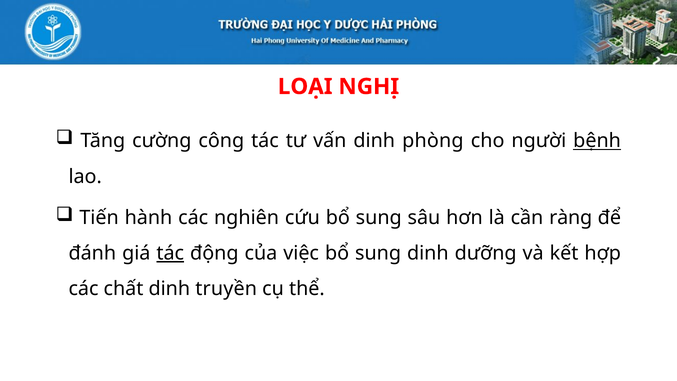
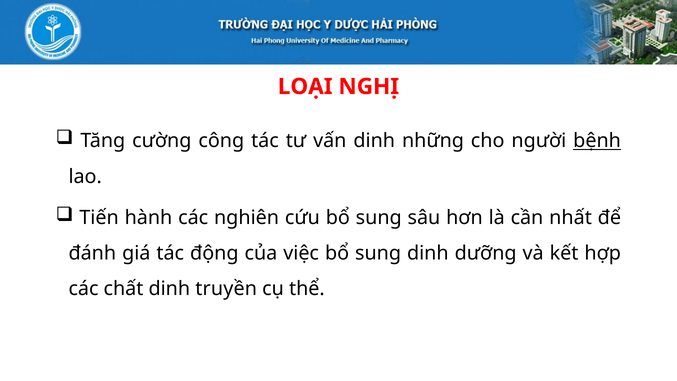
phòng: phòng -> những (433, 141)
ràng: ràng -> nhất (571, 218)
tác underline: present -> none (170, 253)
